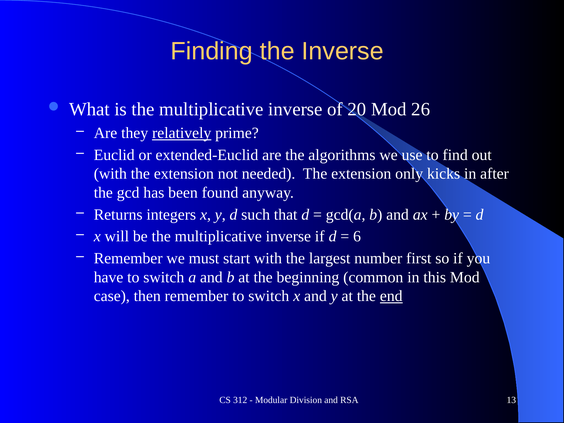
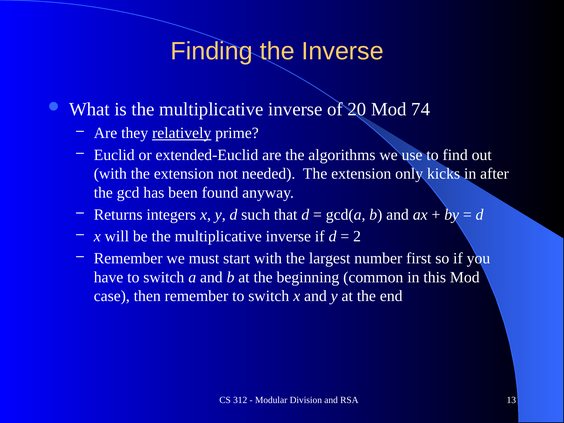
26: 26 -> 74 (421, 109)
6: 6 -> 2 (357, 236)
end underline: present -> none (391, 296)
